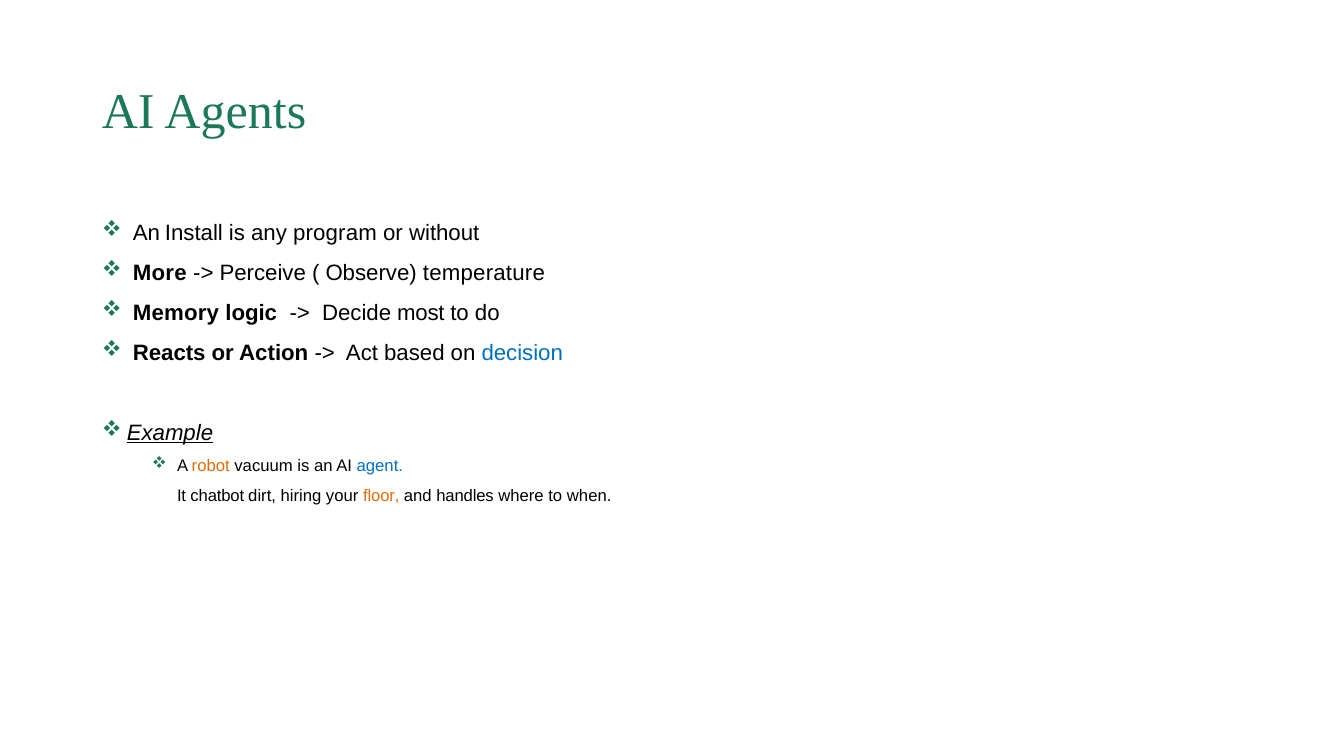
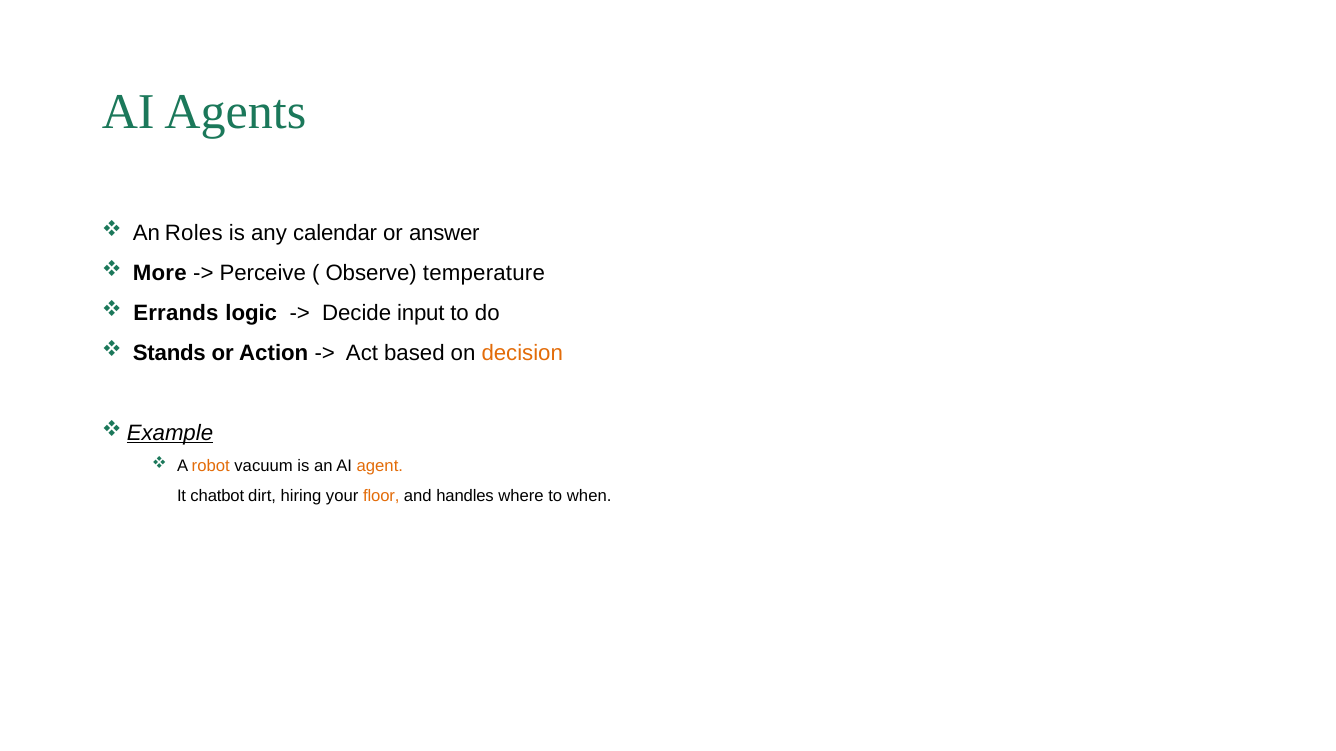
Install: Install -> Roles (194, 233)
program: program -> calendar (335, 233)
without: without -> answer (444, 233)
Memory: Memory -> Errands (176, 313)
most: most -> input (421, 313)
Reacts: Reacts -> Stands (169, 353)
decision colour: blue -> orange (522, 353)
agent colour: blue -> orange (380, 466)
